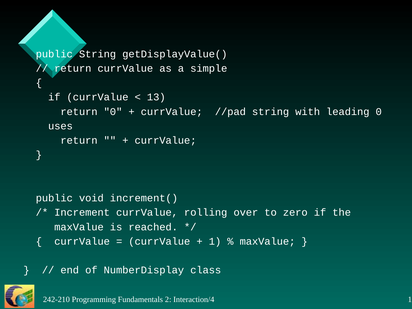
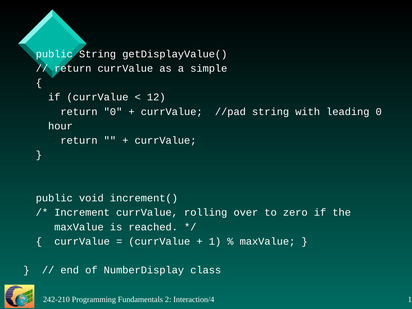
13: 13 -> 12 (156, 97)
uses: uses -> hour (60, 126)
